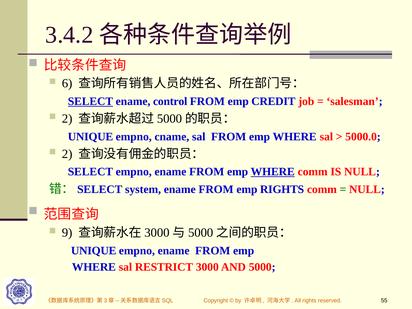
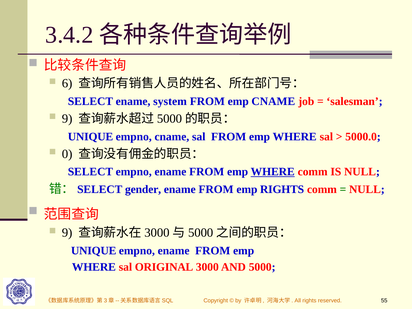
SELECT underline: present -> none (90, 101)
control: control -> system (170, 101)
emp CREDIT: CREDIT -> CNAME (273, 101)
2: 2 -> 9 (67, 119)
2: 2 -> 0 (67, 154)
system: system -> gender (143, 189)
RESTRICT: RESTRICT -> ORIGINAL (164, 267)
